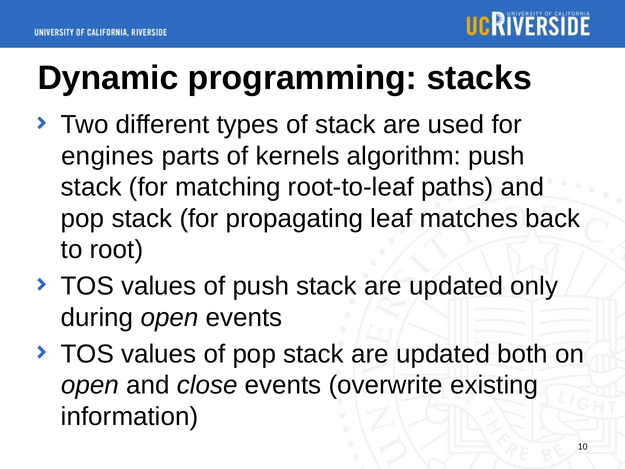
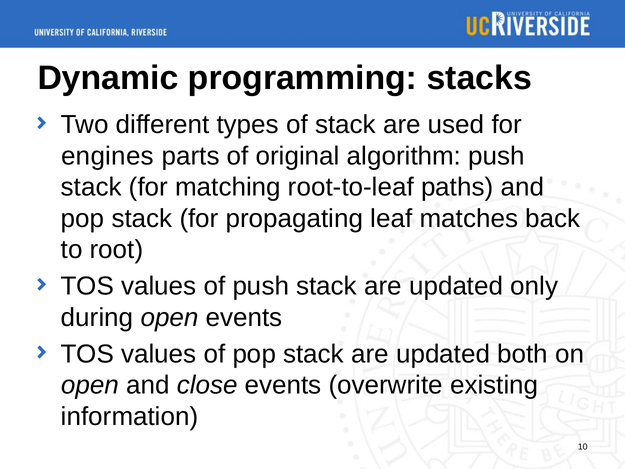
kernels: kernels -> original (298, 156)
